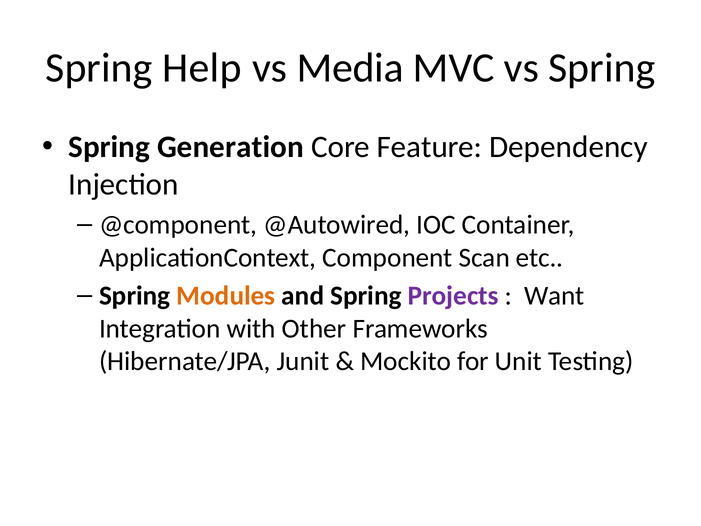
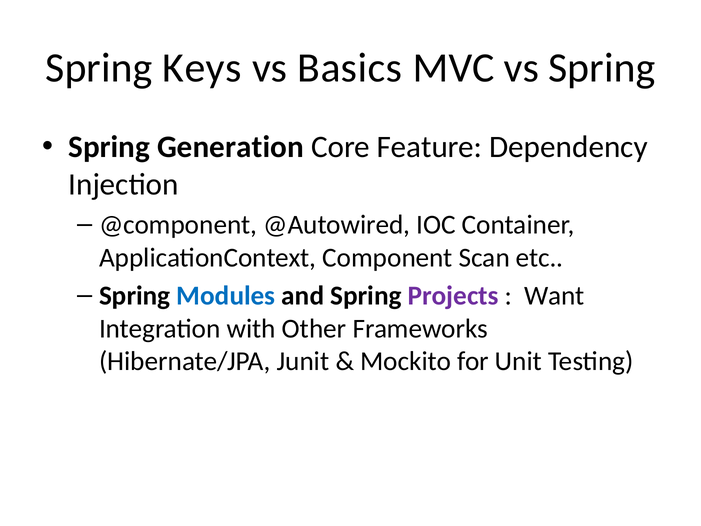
Help: Help -> Keys (202, 68)
Media: Media -> Basics (350, 68)
Modules colour: orange -> blue (226, 296)
